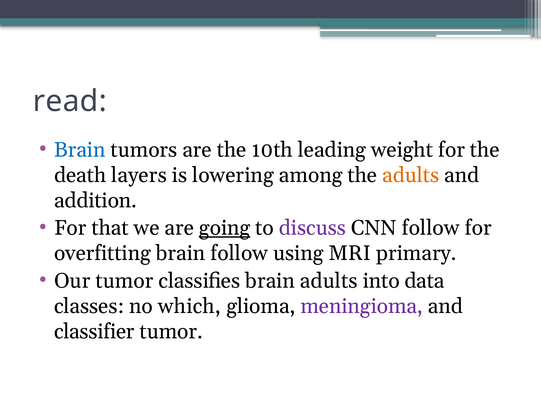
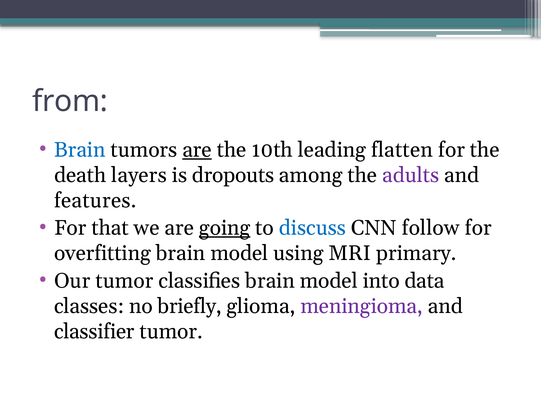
read: read -> from (70, 101)
are underline: none -> present (197, 150)
weight: weight -> flatten (402, 150)
lowering: lowering -> dropouts (233, 175)
adults colour: orange -> purple (411, 175)
addition: addition -> features (95, 200)
discuss colour: purple -> blue (312, 228)
follow: follow -> model (239, 253)
classifies brain adults: adults -> model (329, 281)
which: which -> briefly (190, 306)
